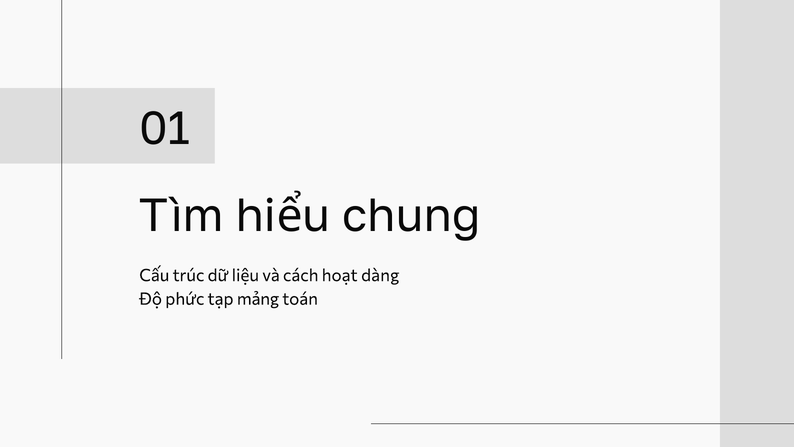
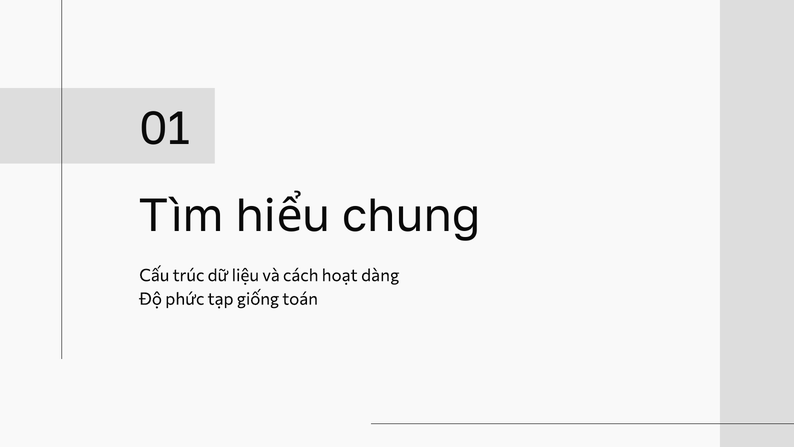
mảng: mảng -> giống (258, 299)
